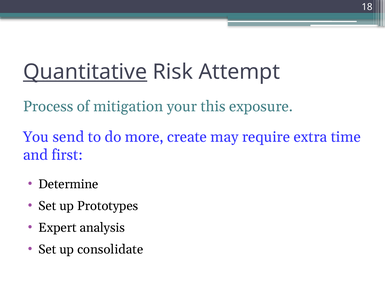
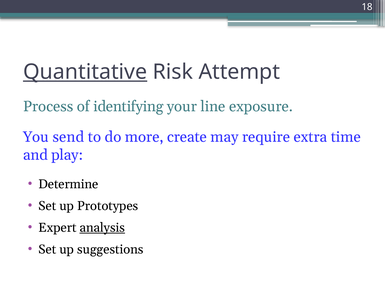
mitigation: mitigation -> identifying (128, 107)
this: this -> line (213, 107)
first: first -> play (67, 155)
analysis underline: none -> present (102, 228)
consolidate: consolidate -> suggestions (110, 250)
